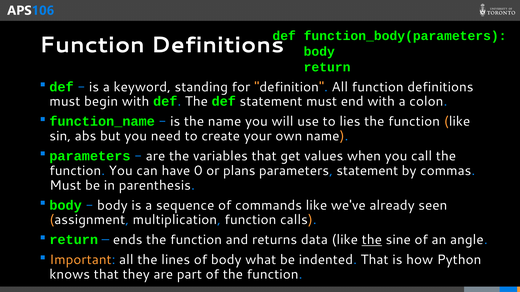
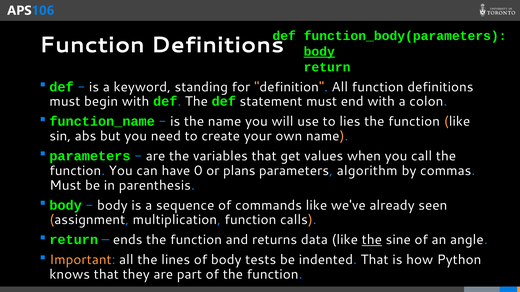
body underline: none -> present (319, 52)
parameters statement: statement -> algorithm (367, 171)
what: what -> tests (261, 260)
